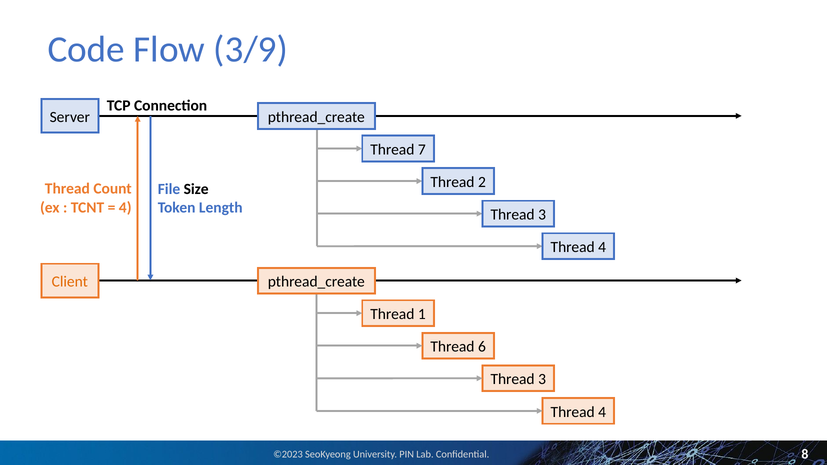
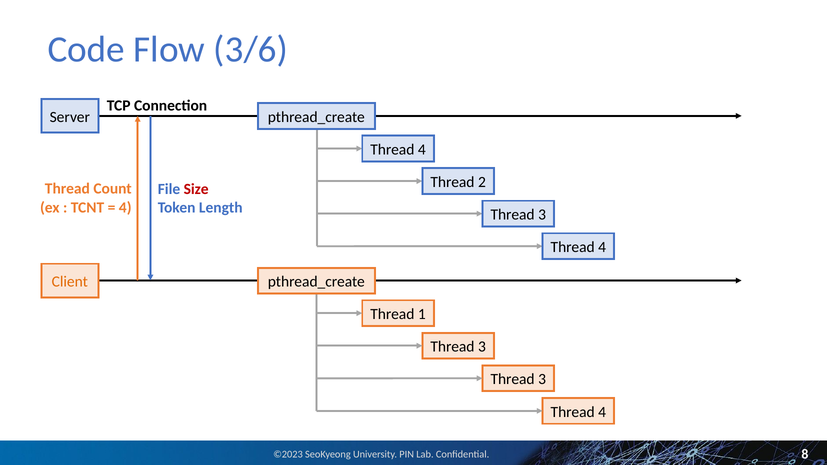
3/9: 3/9 -> 3/6 (251, 50)
7: 7 -> 4 (422, 150)
Size colour: black -> red (196, 189)
6: 6 -> 3 (482, 347)
